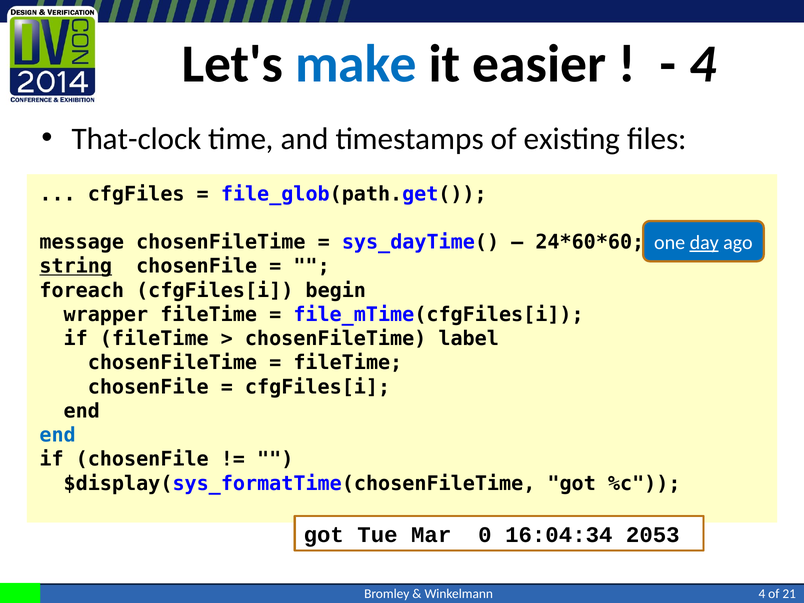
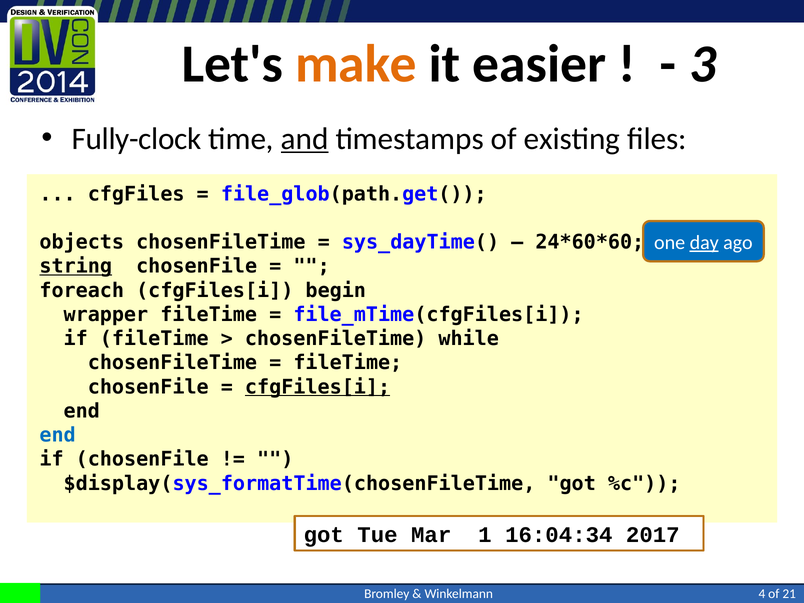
make colour: blue -> orange (356, 64)
4: 4 -> 3 (703, 64)
That-clock: That-clock -> Fully-clock (137, 139)
and underline: none -> present (305, 139)
message: message -> objects (82, 242)
label: label -> while (469, 339)
cfgFiles[i underline: none -> present (318, 387)
0: 0 -> 1 (485, 535)
2053: 2053 -> 2017 (653, 535)
